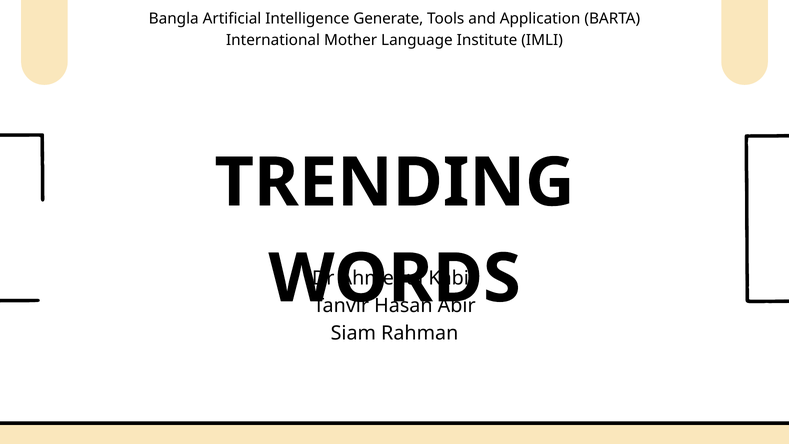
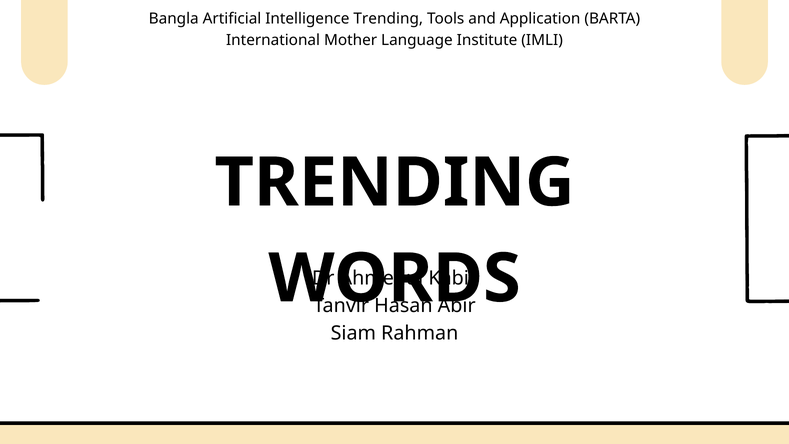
Intelligence Generate: Generate -> Trending (388, 19)
